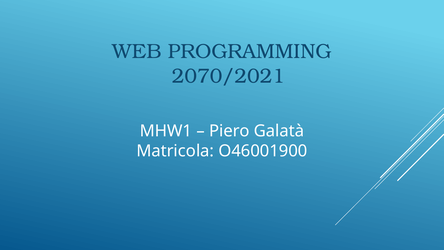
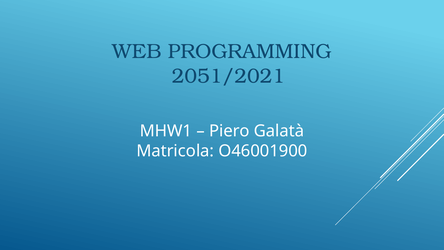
2070/2021: 2070/2021 -> 2051/2021 (228, 76)
